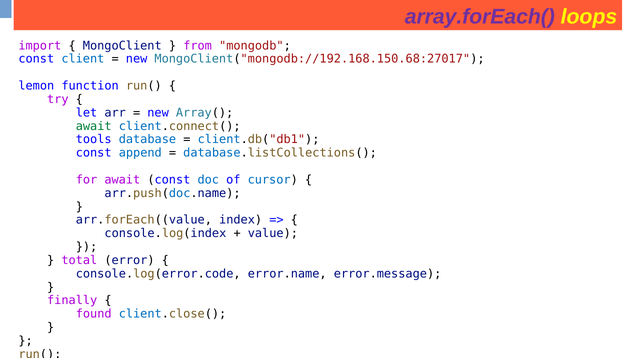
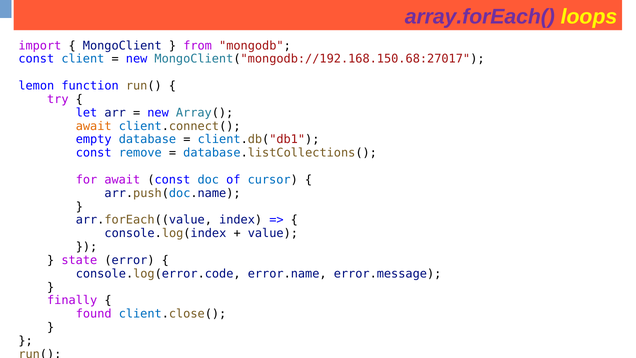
await colour: green -> orange (94, 126)
tools: tools -> empty (94, 139)
append: append -> remove (140, 153)
total: total -> state (79, 260)
